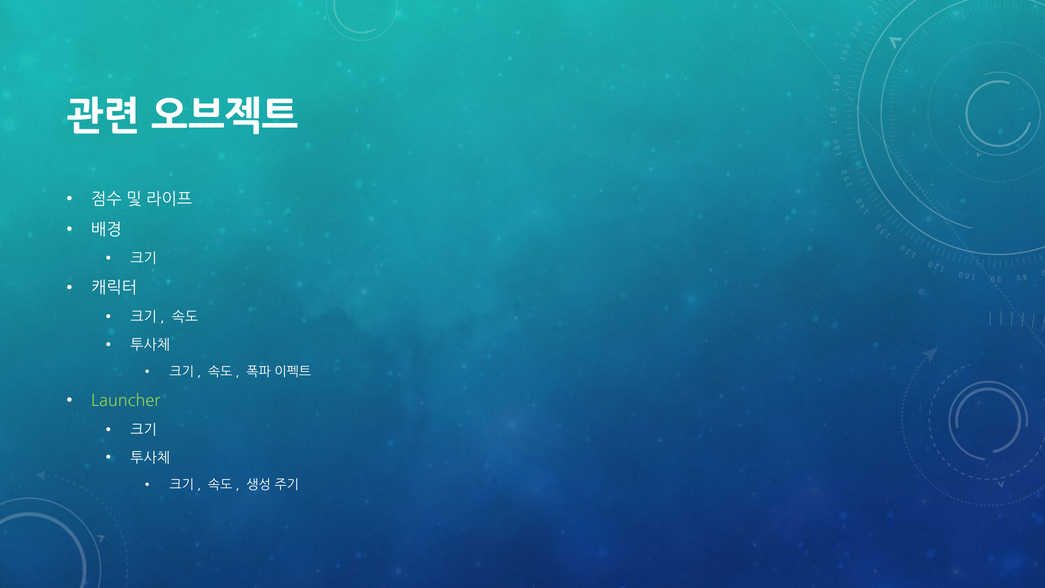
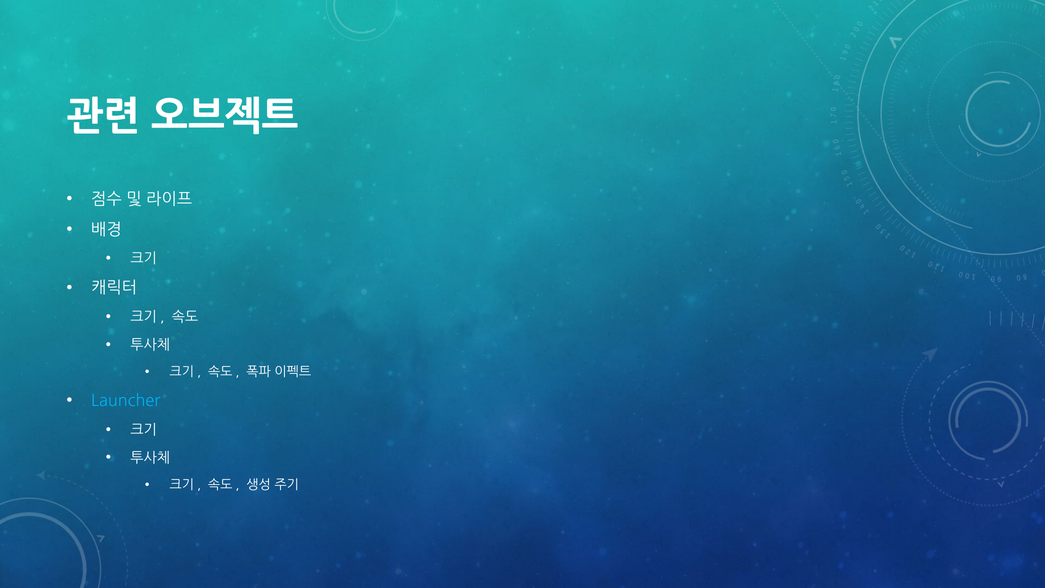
Launcher colour: light green -> light blue (126, 401)
